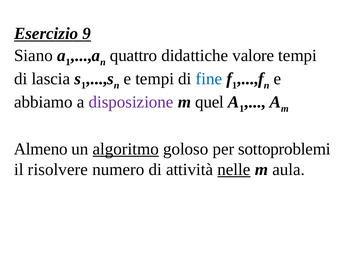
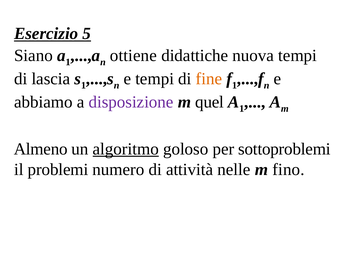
9: 9 -> 5 (87, 34)
quattro: quattro -> ottiene (133, 56)
valore: valore -> nuova (253, 56)
fine colour: blue -> orange (209, 79)
risolvere: risolvere -> problemi (58, 169)
nelle underline: present -> none (234, 169)
aula: aula -> fino (288, 169)
